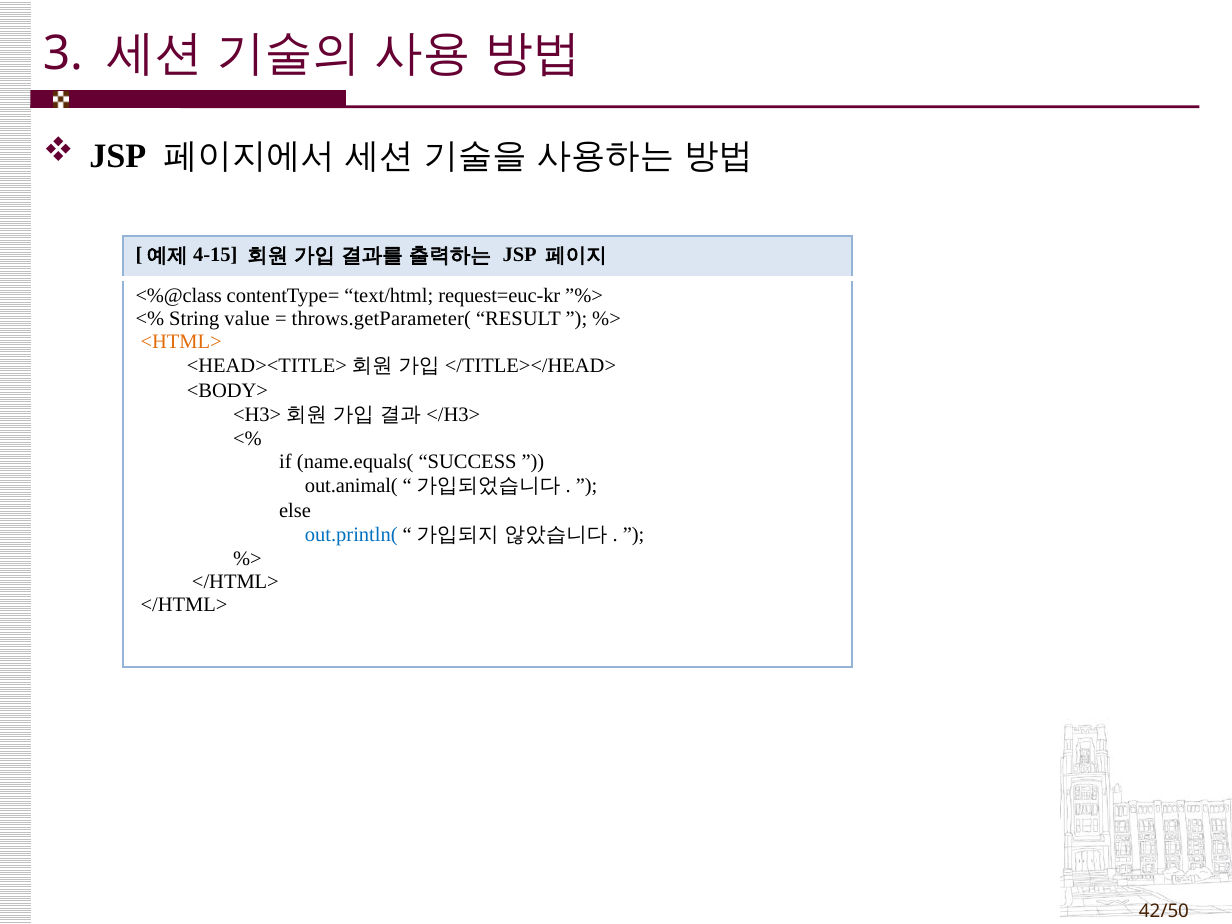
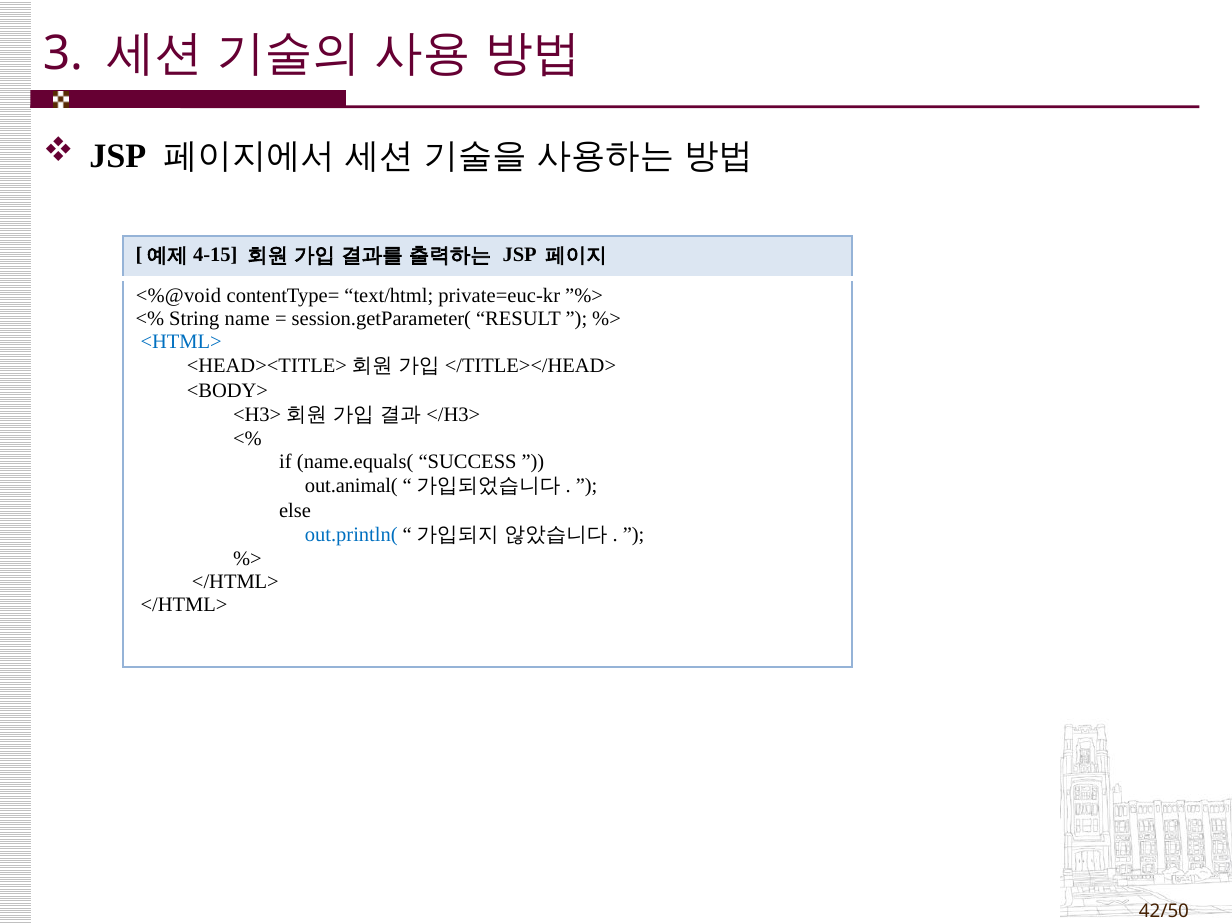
<%@class: <%@class -> <%@void (179, 296)
request=euc-kr: request=euc-kr -> private=euc-kr (499, 296)
value: value -> name (247, 319)
throws.getParameter(: throws.getParameter( -> session.getParameter( (381, 319)
<HTML> colour: orange -> blue (181, 342)
